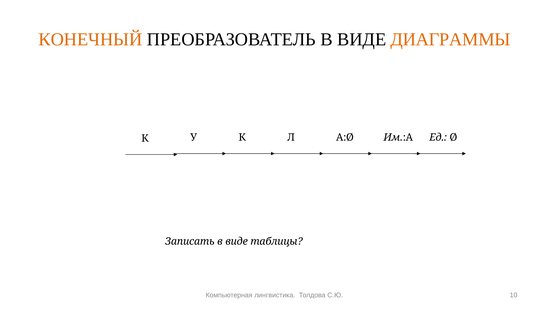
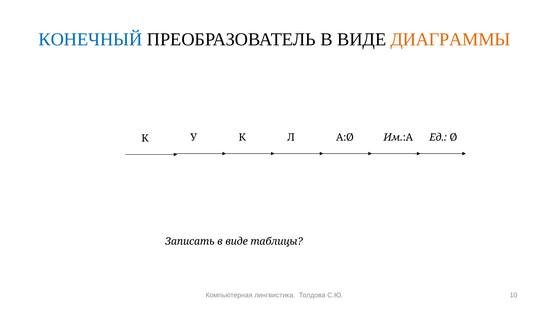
КОНЕЧНЫЙ colour: orange -> blue (90, 39)
